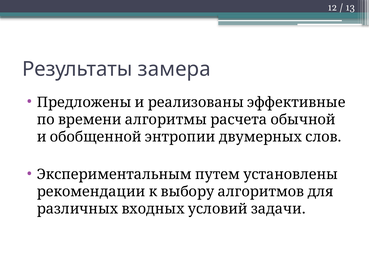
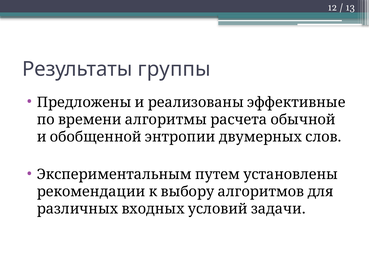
замера: замера -> группы (174, 69)
